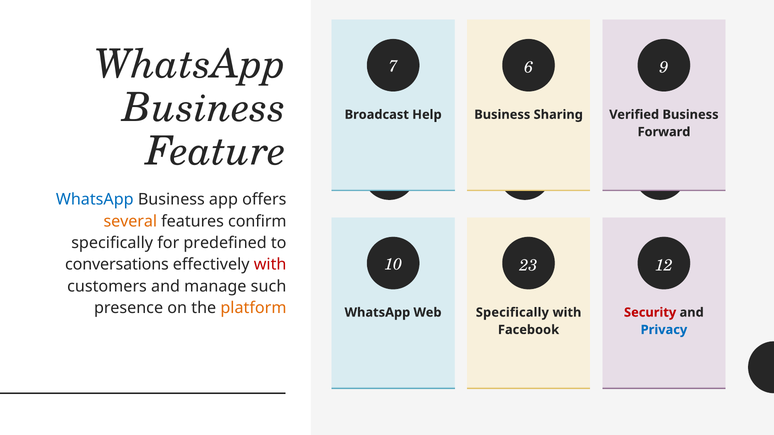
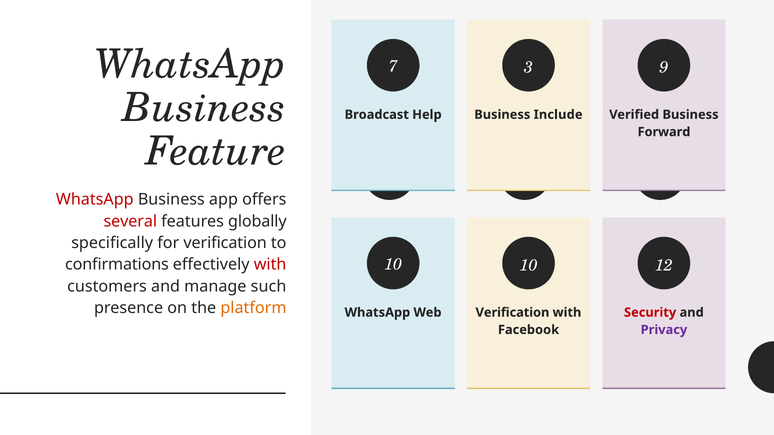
7 6: 6 -> 3 (529, 68)
Sharing: Sharing -> Include (558, 115)
WhatsApp colour: blue -> red (95, 200)
several colour: orange -> red (130, 222)
confirm: confirm -> globally (257, 222)
for predefined: predefined -> verification (225, 243)
10 23: 23 -> 10 (529, 266)
conversations: conversations -> confirmations (117, 265)
Web Specifically: Specifically -> Verification (512, 313)
Privacy colour: blue -> purple (664, 330)
